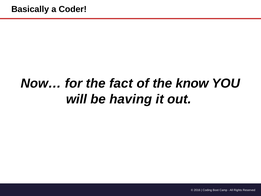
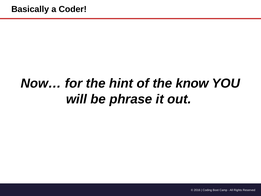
fact: fact -> hint (121, 83)
having: having -> phrase (131, 99)
